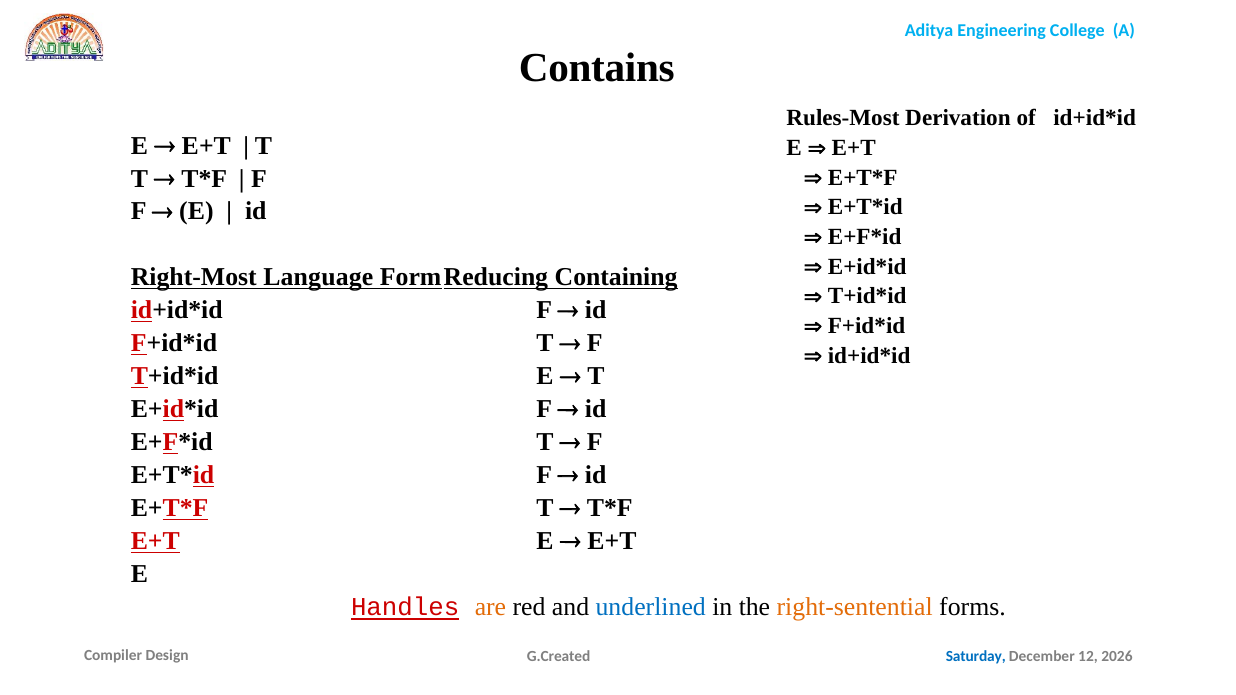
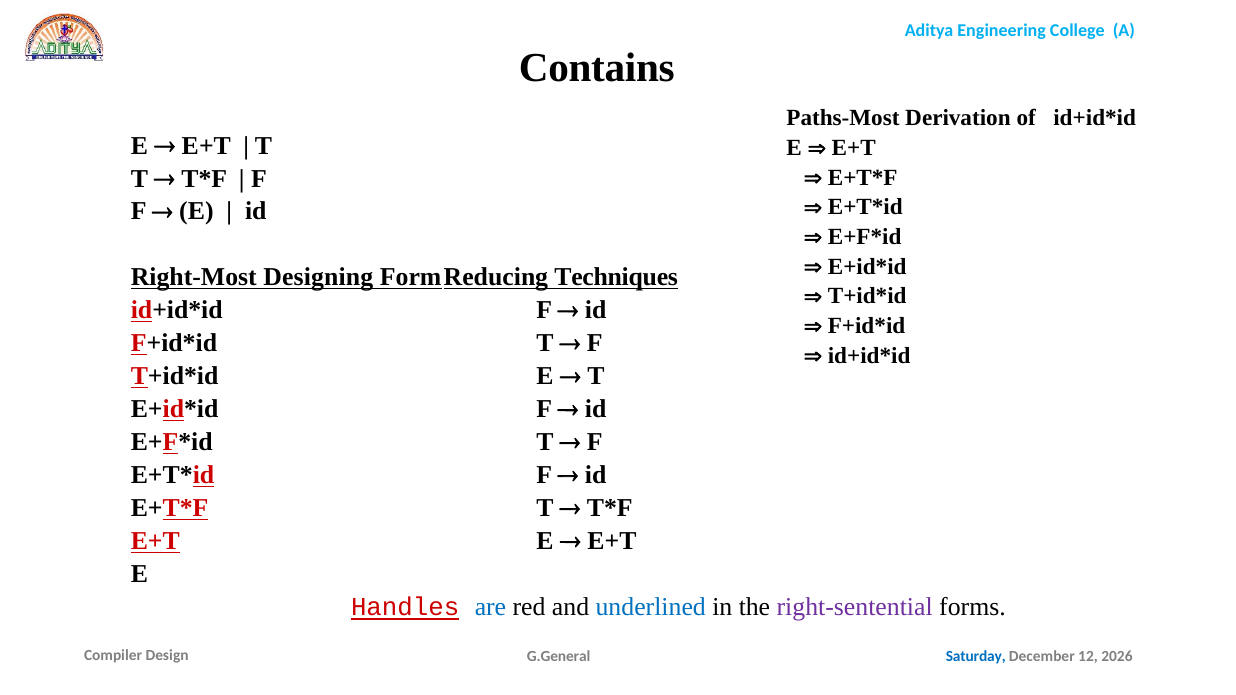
Rules-Most: Rules-Most -> Paths-Most (843, 118)
Language: Language -> Designing (318, 277)
Containing: Containing -> Techniques (616, 277)
are colour: orange -> blue (490, 607)
right-sentential colour: orange -> purple (855, 607)
G.Created: G.Created -> G.General (559, 657)
